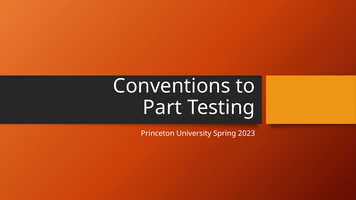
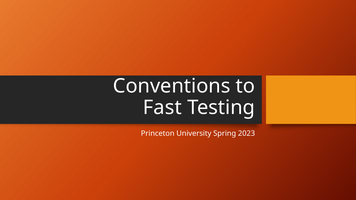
Part: Part -> Fast (162, 108)
